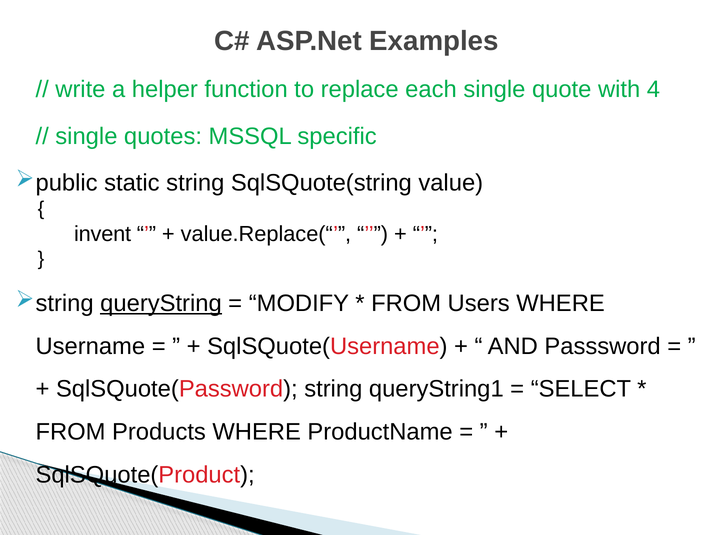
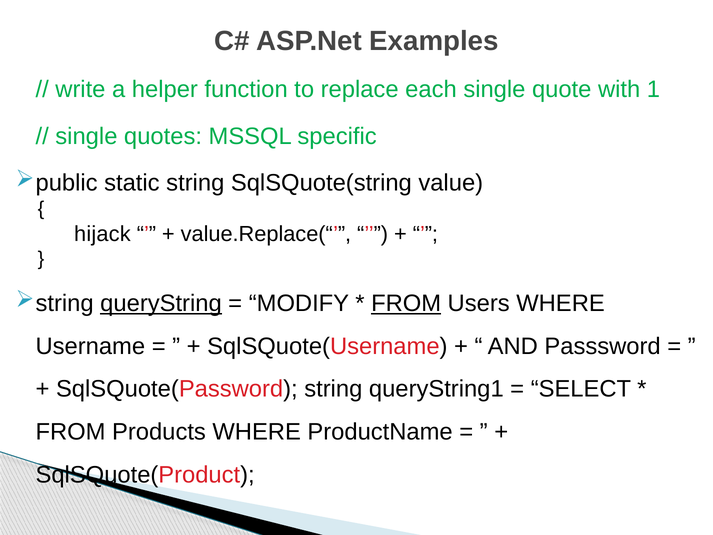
4: 4 -> 1 (653, 89)
invent: invent -> hijack (102, 234)
FROM underline: none -> present (406, 303)
